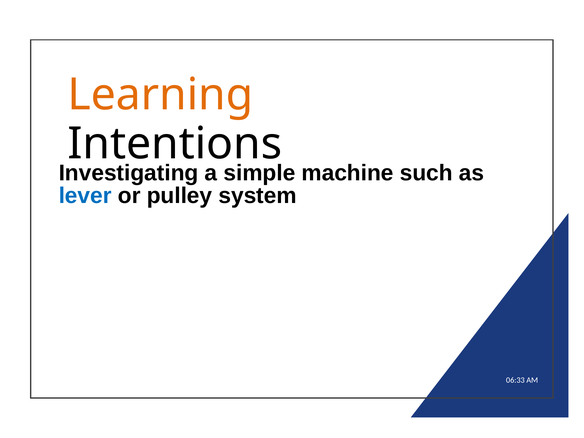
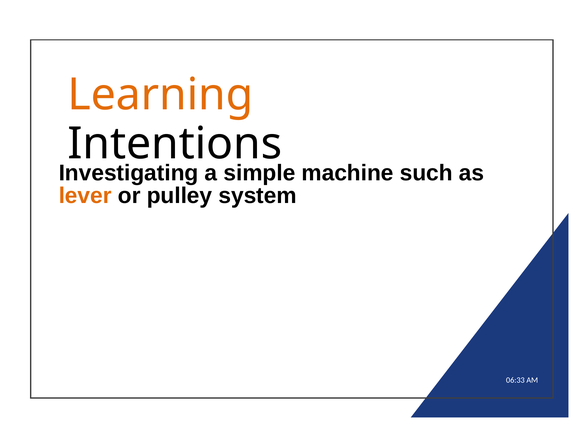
lever colour: blue -> orange (85, 196)
